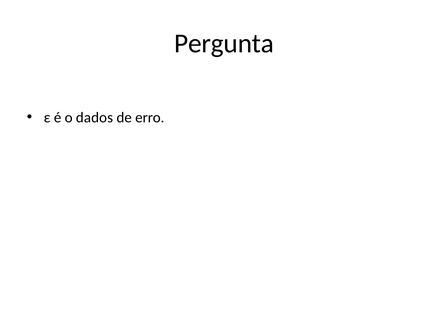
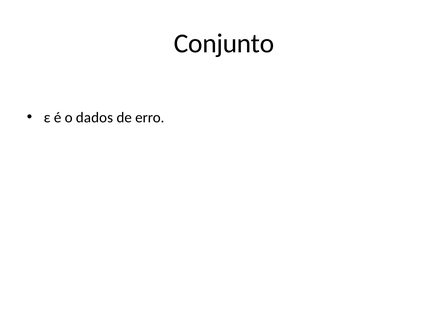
Pergunta: Pergunta -> Conjunto (224, 43)
